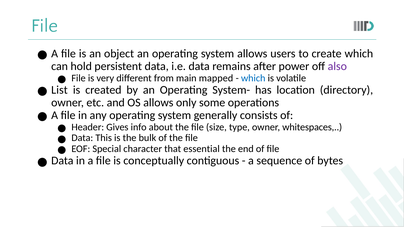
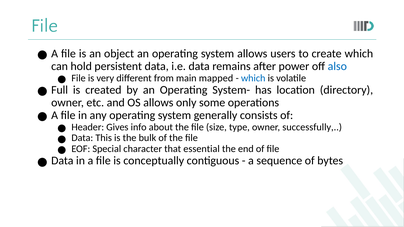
also colour: purple -> blue (337, 66)
List: List -> Full (60, 90)
whitespaces: whitespaces -> successfully (312, 127)
